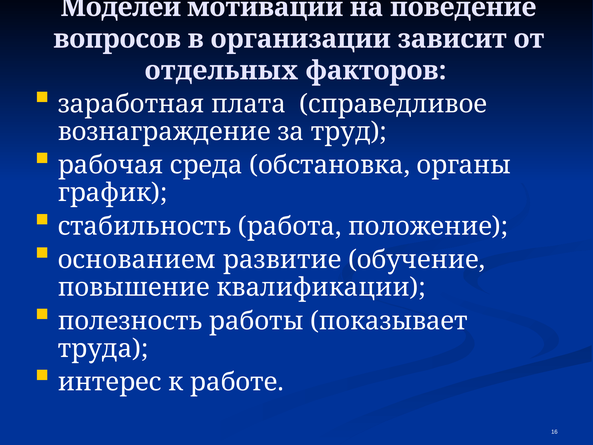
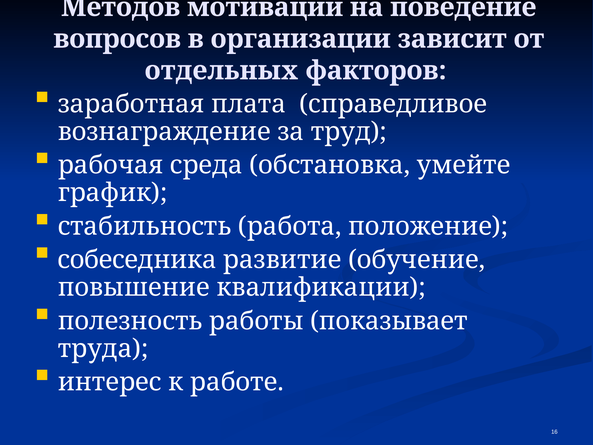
Моделей: Моделей -> Методов (121, 7)
органы: органы -> умейте (464, 165)
основанием: основанием -> собеседника (137, 260)
